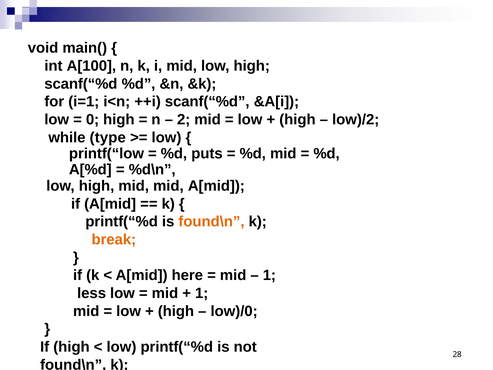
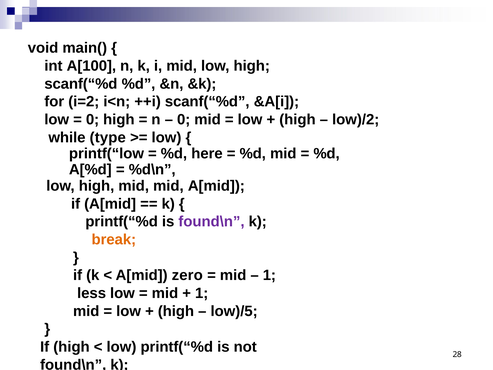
i=1: i=1 -> i=2 (84, 102)
2: 2 -> 0 (184, 120)
puts: puts -> here (207, 154)
found\n colour: orange -> purple (211, 221)
here: here -> zero (187, 275)
low)/0: low)/0 -> low)/5 (234, 311)
